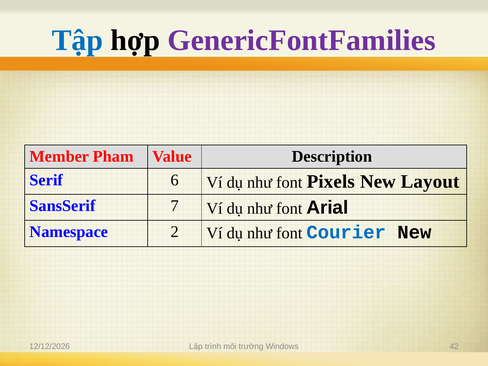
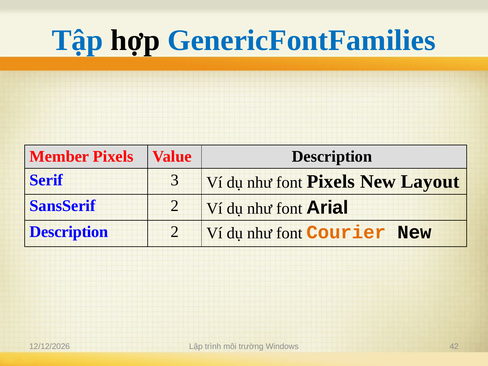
GenericFontFamilies colour: purple -> blue (302, 40)
Member Pham: Pham -> Pixels (113, 157)
6: 6 -> 3 (175, 180)
SansSerif 7: 7 -> 2 (175, 206)
Namespace: Namespace -> Description (69, 232)
Courier colour: blue -> orange (346, 232)
